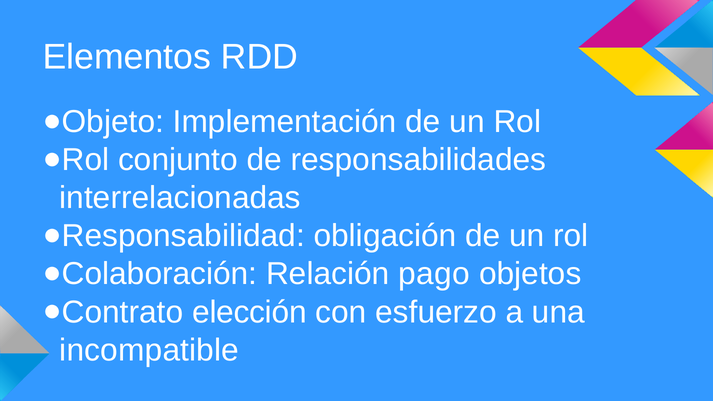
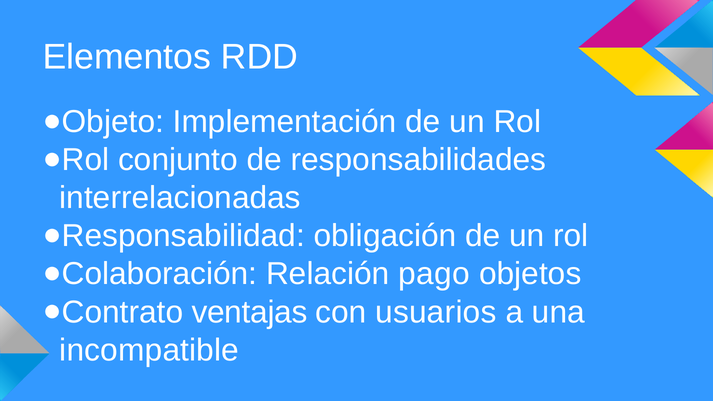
elección: elección -> ventajas (249, 312)
esfuerzo: esfuerzo -> usuarios (436, 312)
